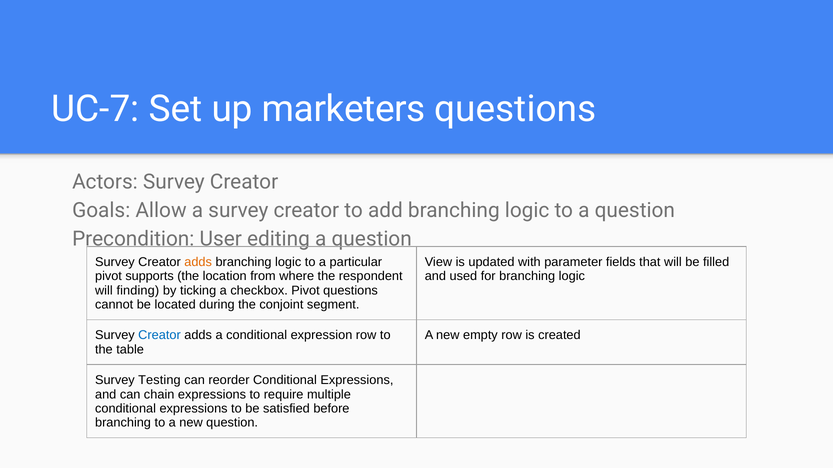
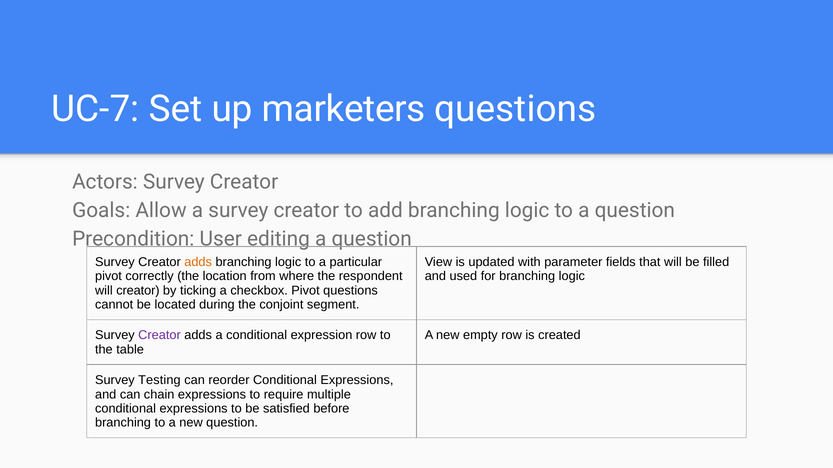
supports: supports -> correctly (150, 277)
will finding: finding -> creator (138, 291)
Creator colour: blue -> purple (160, 336)
